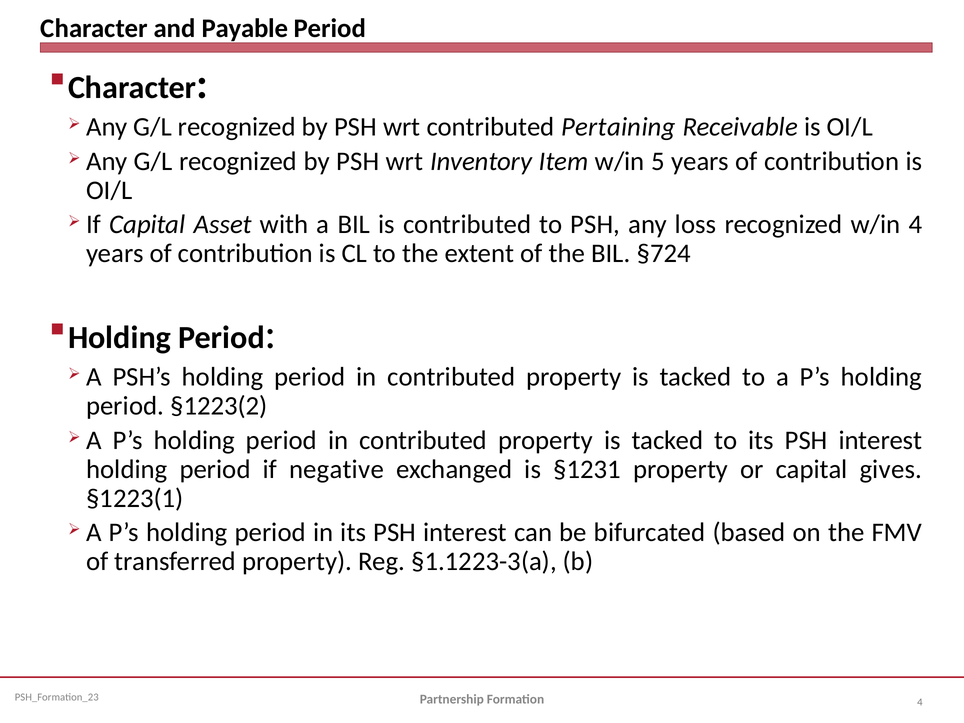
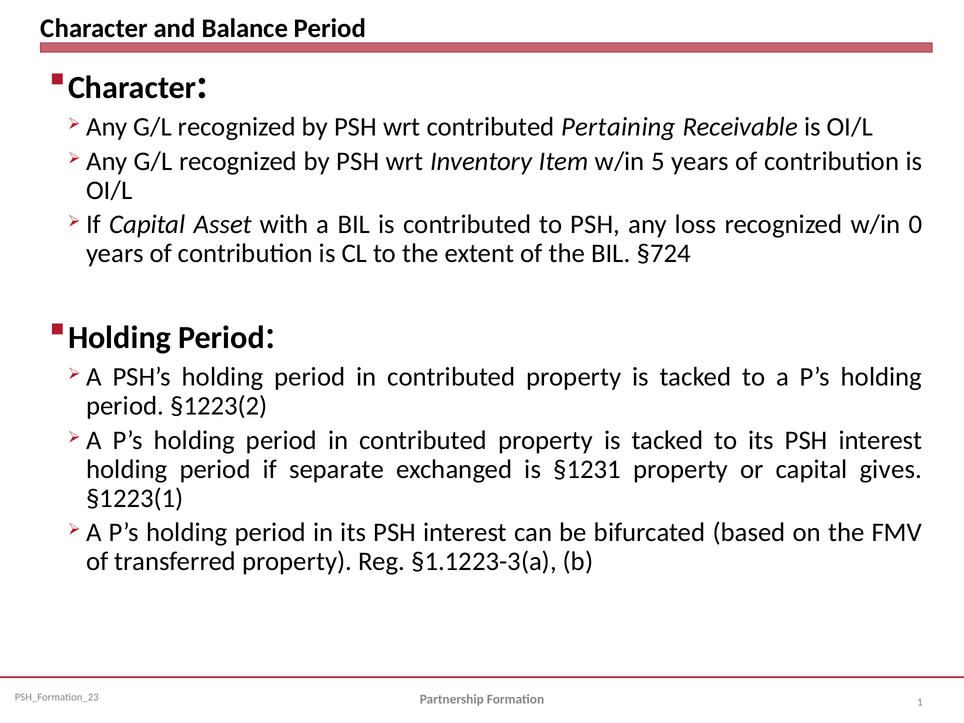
Payable: Payable -> Balance (245, 29)
w/in 4: 4 -> 0 (915, 225)
negative: negative -> separate (337, 469)
4: 4 -> 1 (920, 702)
